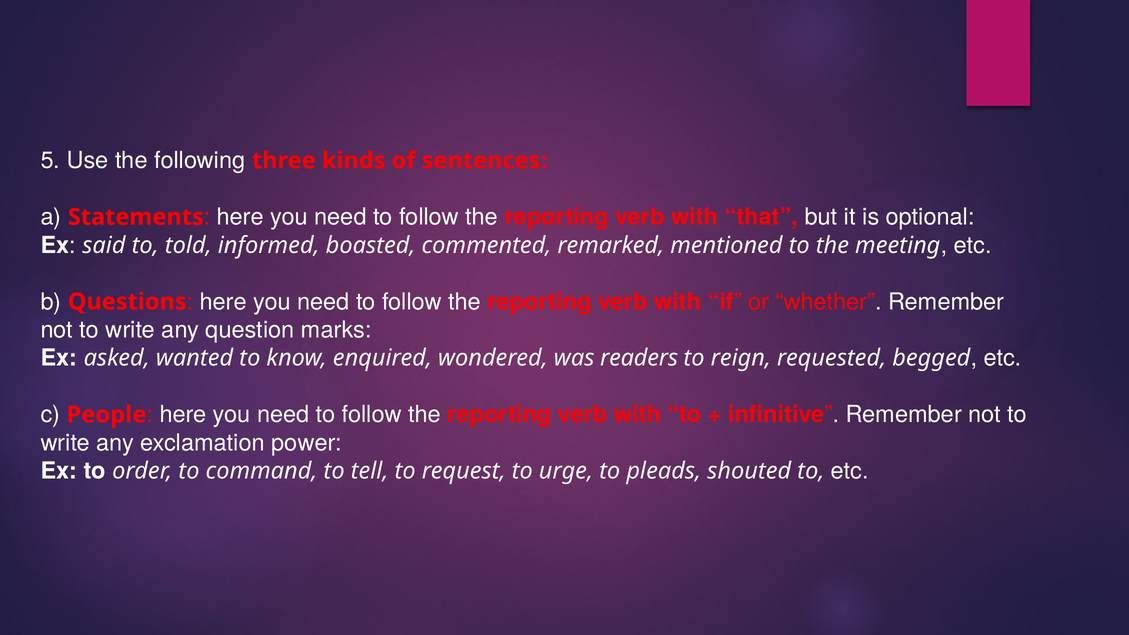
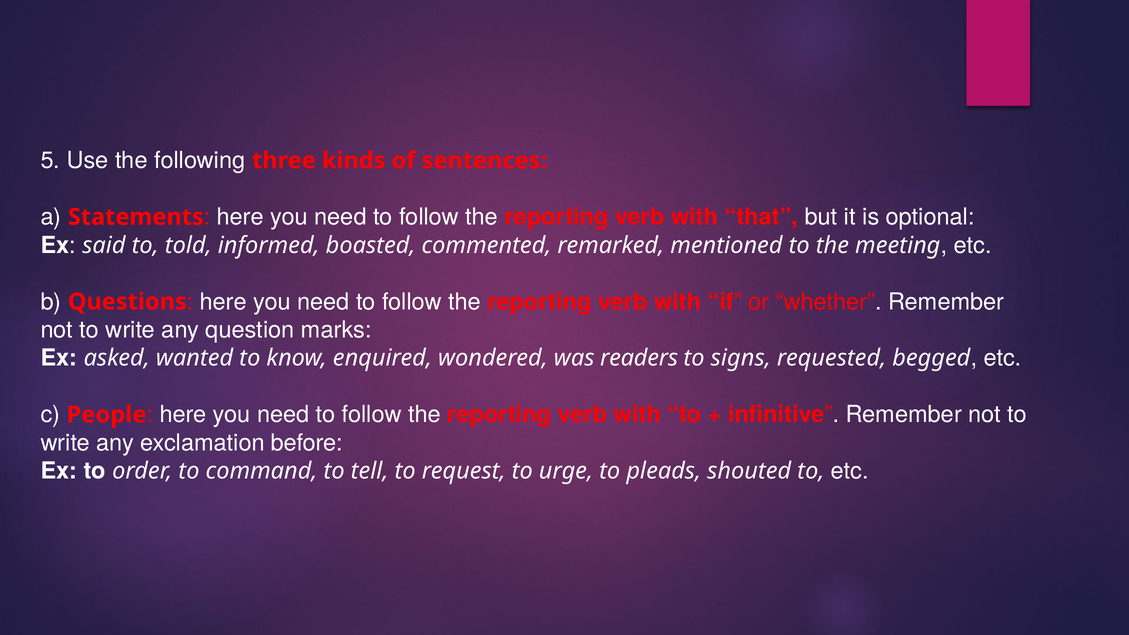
reign: reign -> signs (741, 358)
power: power -> before (307, 443)
